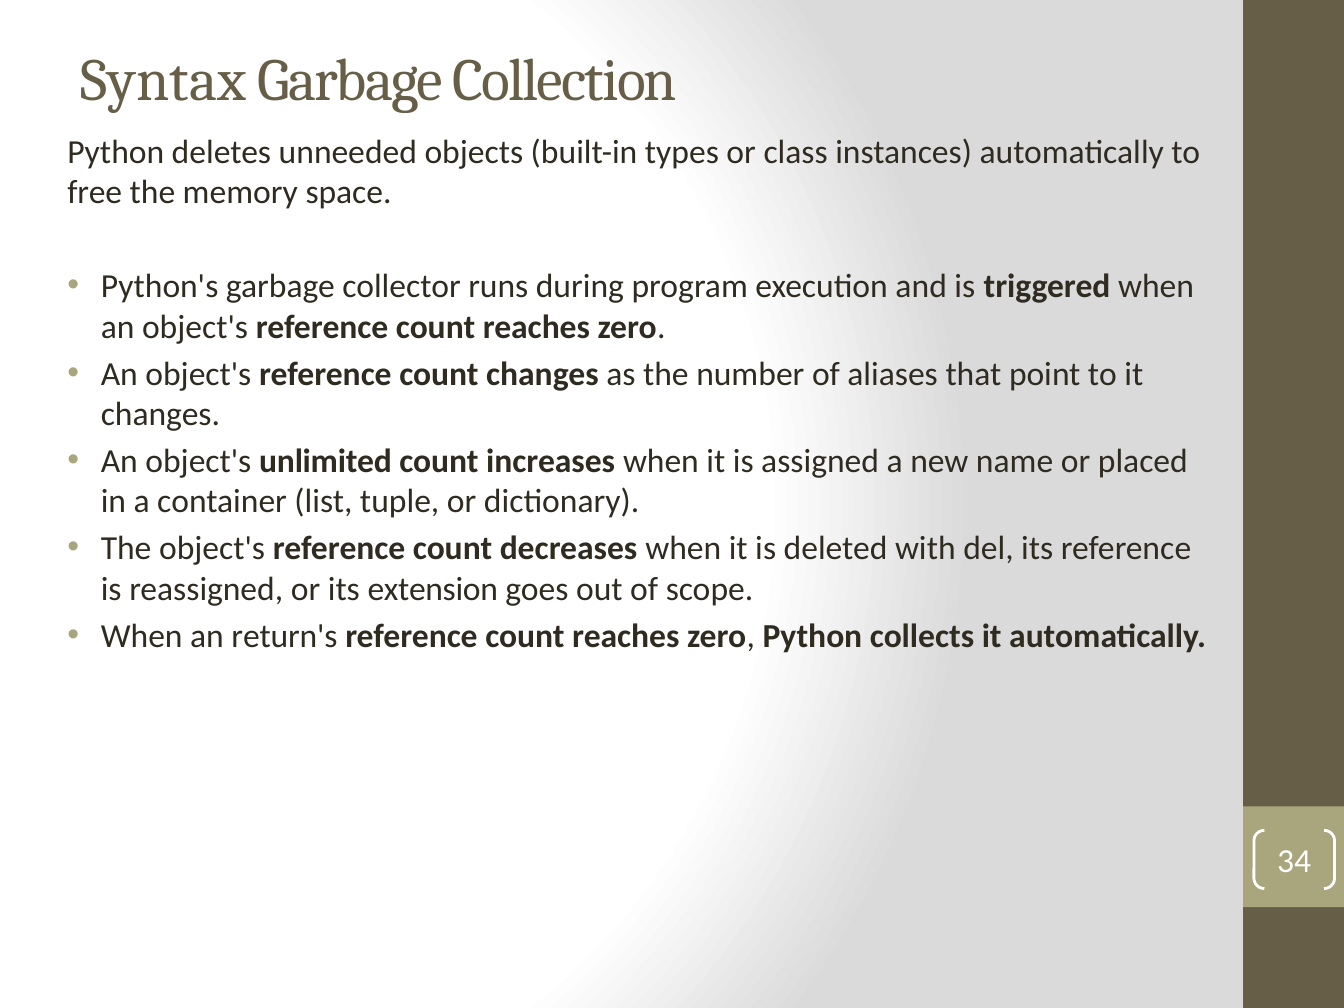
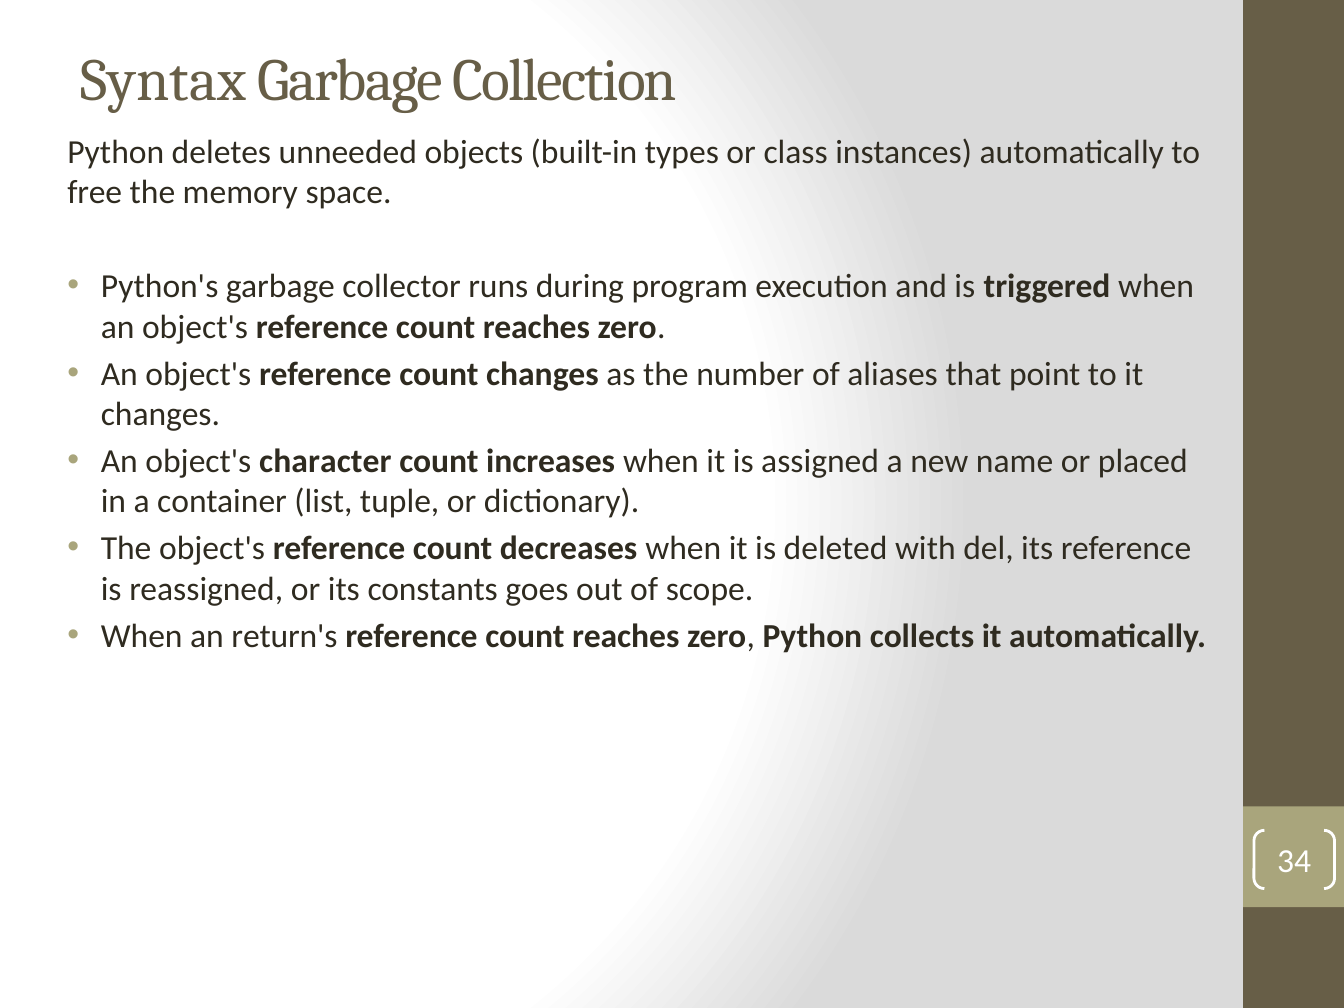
unlimited: unlimited -> character (325, 461)
extension: extension -> constants (433, 589)
